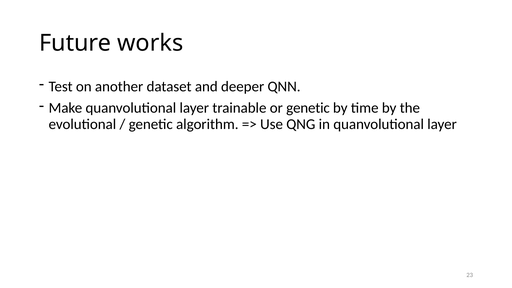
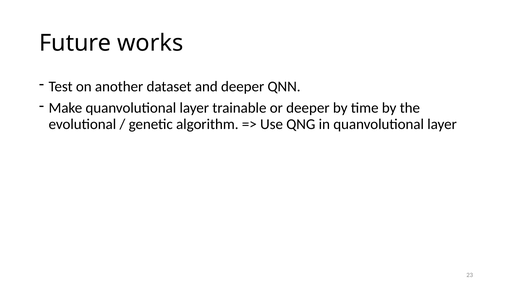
or genetic: genetic -> deeper (308, 108)
